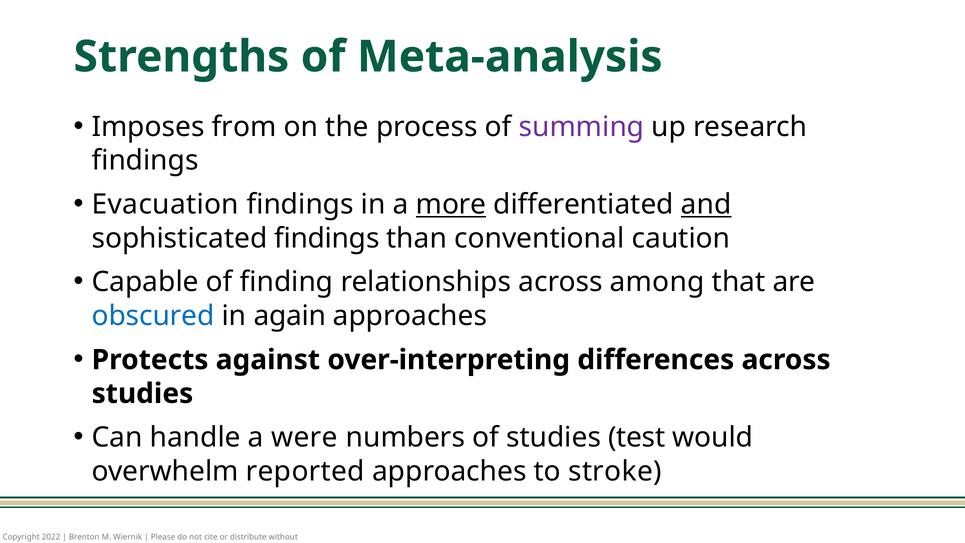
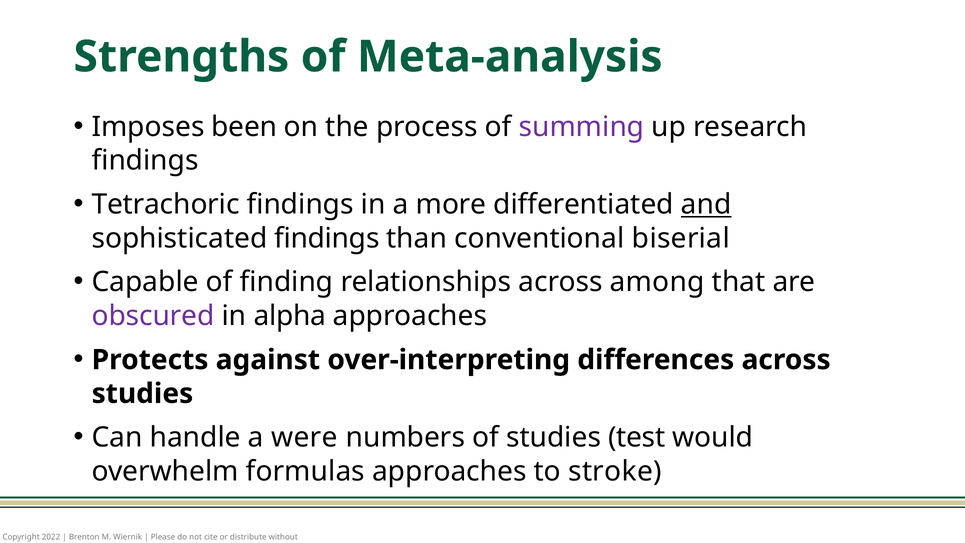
from: from -> been (244, 127)
Evacuation: Evacuation -> Tetrachoric (166, 204)
more underline: present -> none (451, 204)
caution: caution -> biserial (681, 238)
obscured colour: blue -> purple (153, 316)
again: again -> alpha (290, 316)
reported: reported -> formulas (305, 471)
